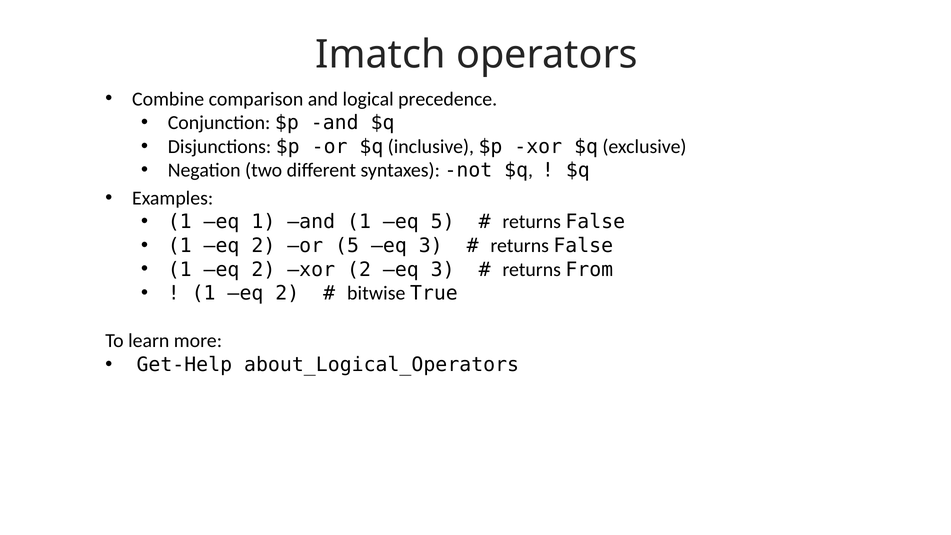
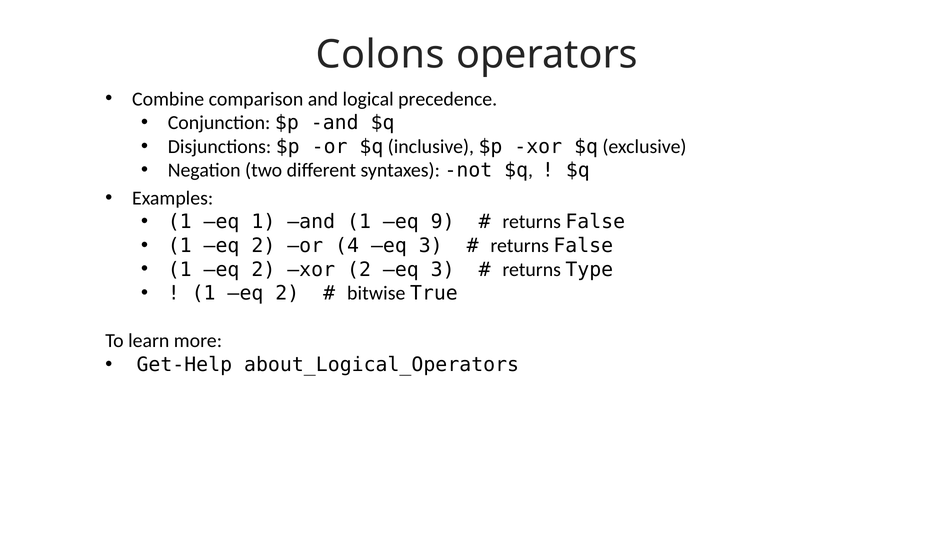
Imatch: Imatch -> Colons (380, 54)
eq 5: 5 -> 9 (443, 222)
or 5: 5 -> 4 (347, 246)
From: From -> Type (589, 269)
